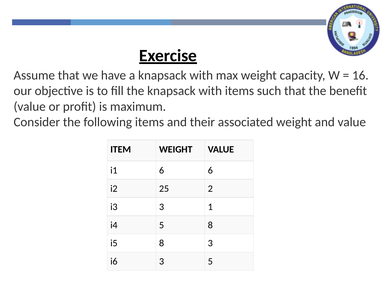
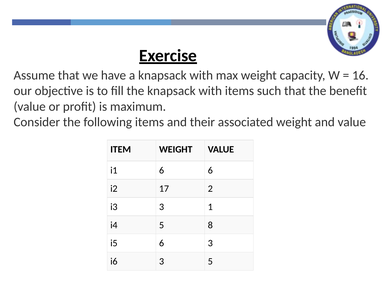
25: 25 -> 17 (164, 188)
i5 8: 8 -> 6 (162, 243)
